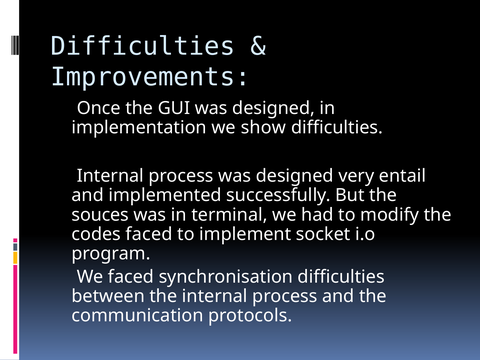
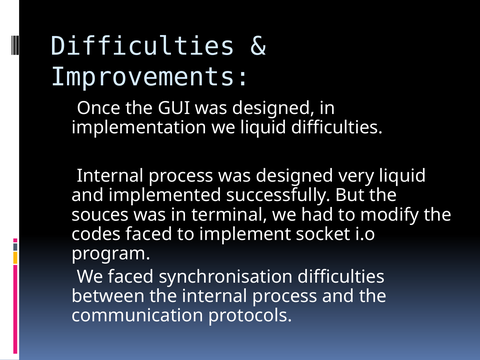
we show: show -> liquid (264, 128)
very entail: entail -> liquid (403, 176)
